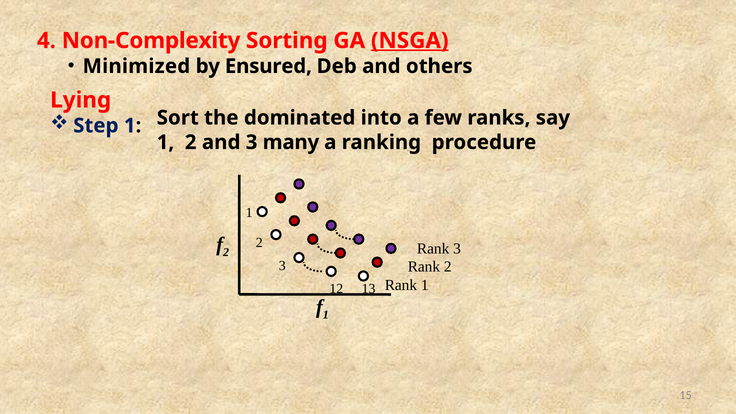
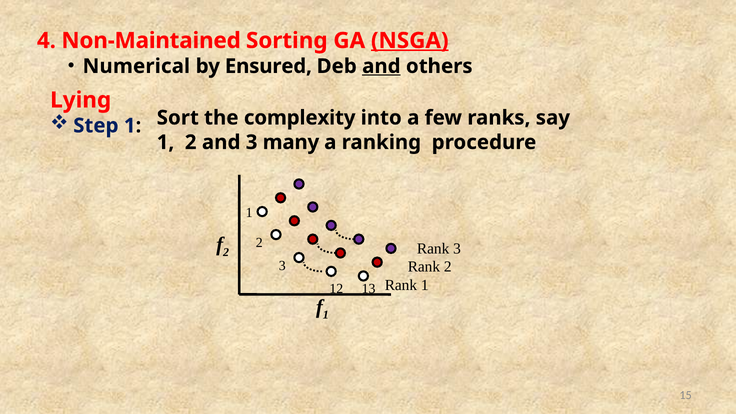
Non-Complexity: Non-Complexity -> Non-Maintained (151, 41)
Minimized: Minimized -> Numerical (136, 66)
and underline: none -> present (381, 66)
dominated: dominated -> complexity (300, 118)
